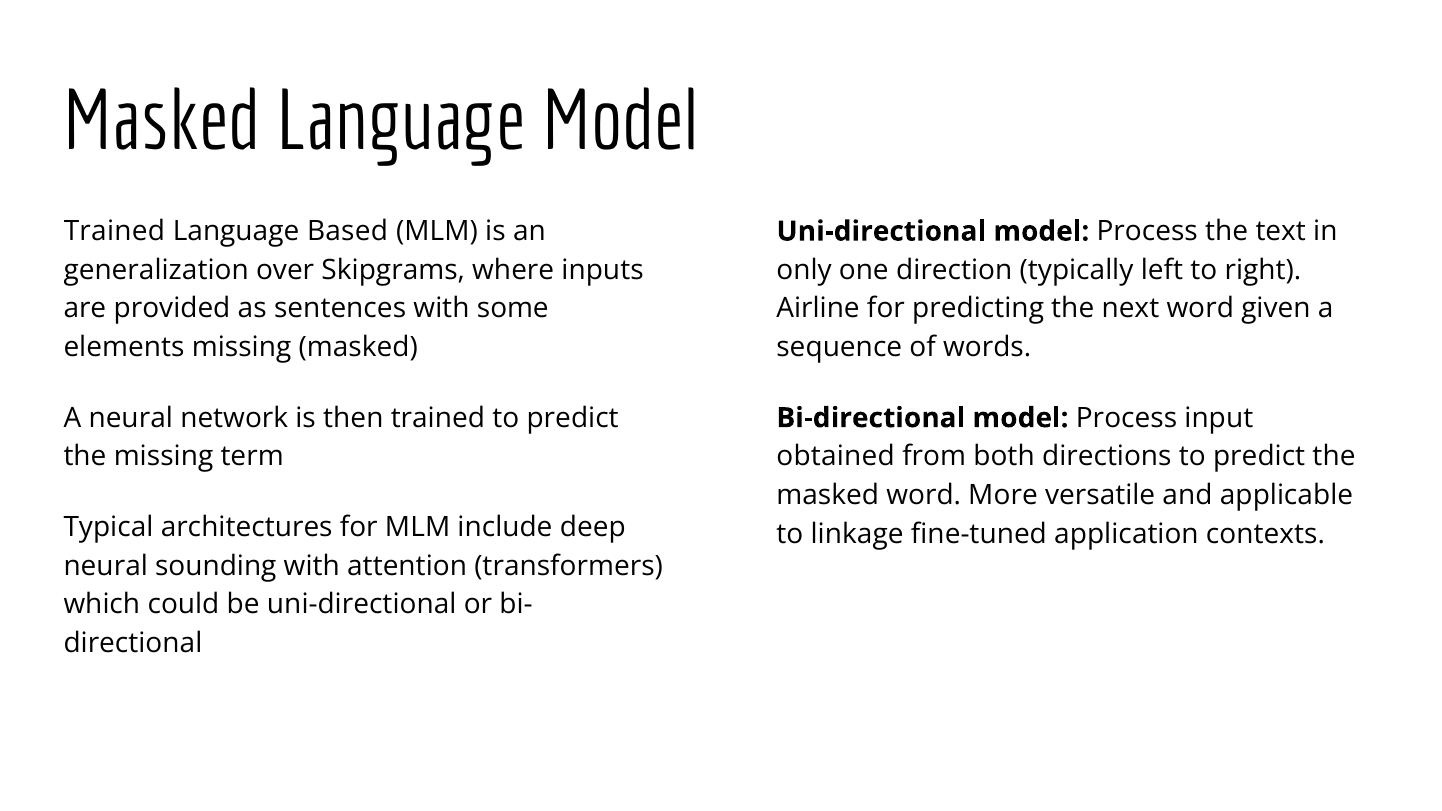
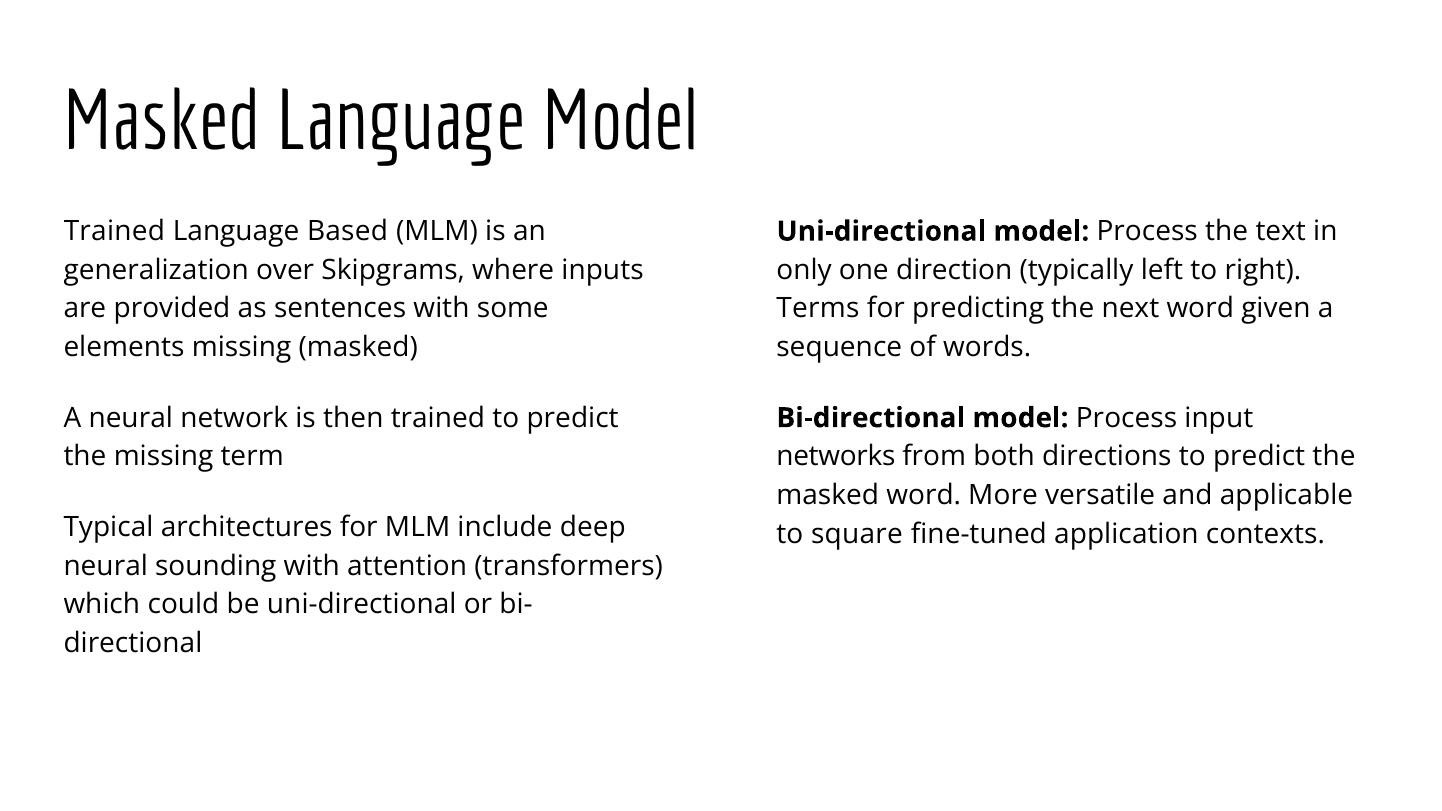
Airline: Airline -> Terms (818, 309)
obtained: obtained -> networks (836, 457)
linkage: linkage -> square (857, 534)
